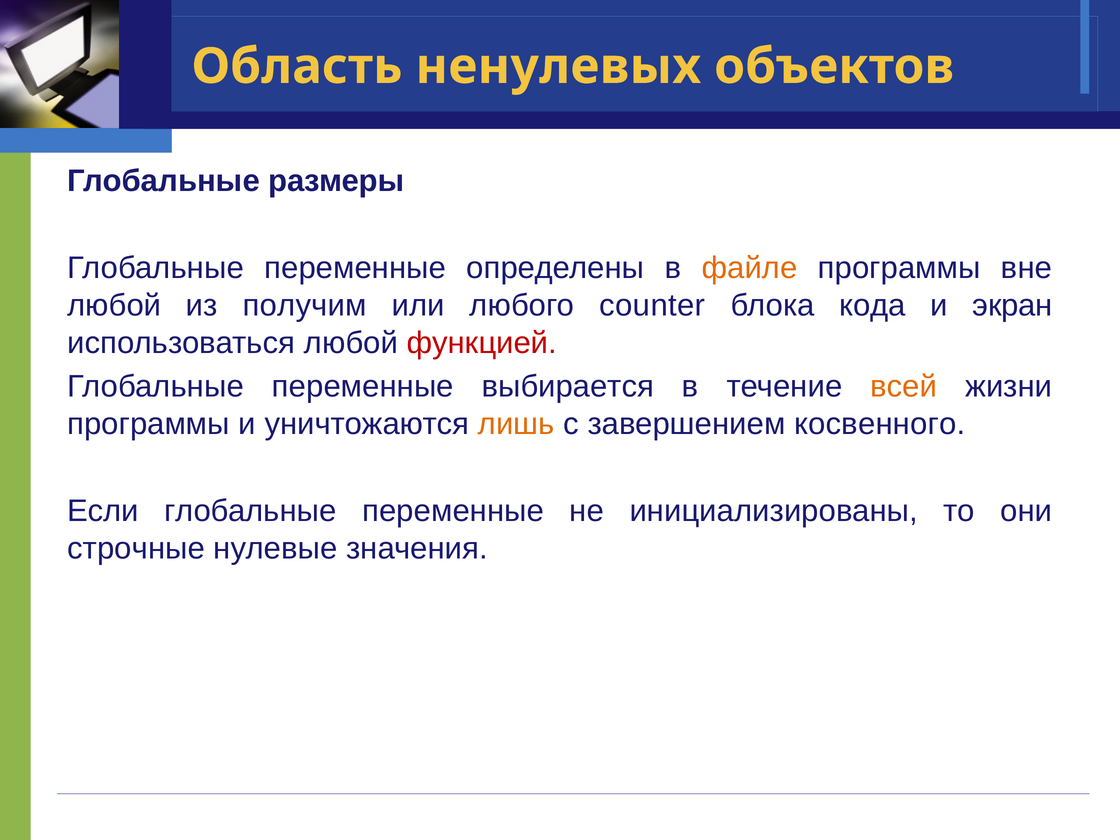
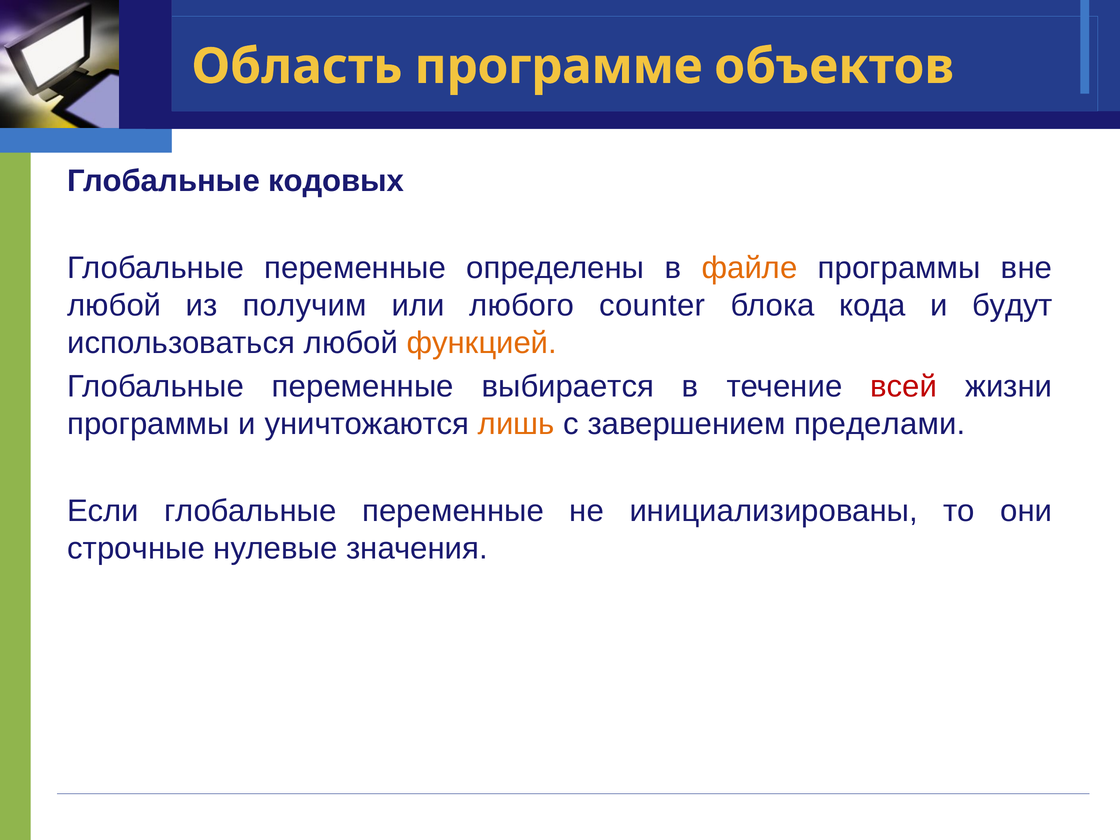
ненулевых: ненулевых -> программе (559, 67)
размеры: размеры -> кодовых (336, 181)
экран: экран -> будут (1013, 306)
функцией colour: red -> orange (482, 343)
всей colour: orange -> red (904, 386)
косвенного: косвенного -> пределами (880, 424)
